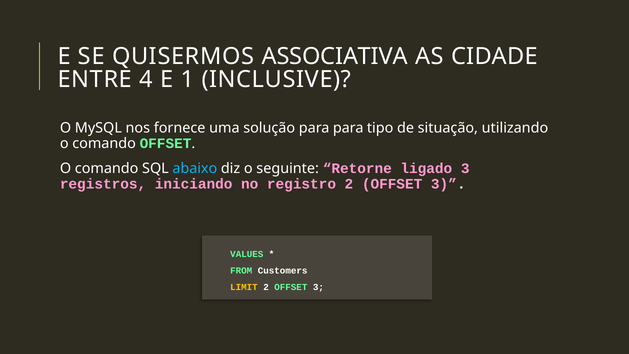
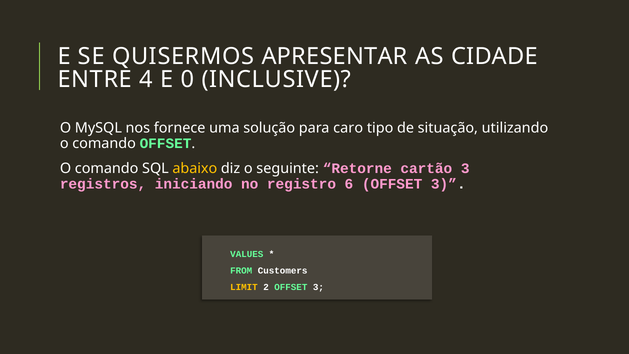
ASSOCIATIVA: ASSOCIATIVA -> APRESENTAR (335, 57)
1: 1 -> 0 (187, 79)
para para: para -> caro (348, 128)
abaixo colour: light blue -> yellow (195, 168)
ligado: ligado -> cartão (426, 168)
registro 2: 2 -> 6 (349, 184)
